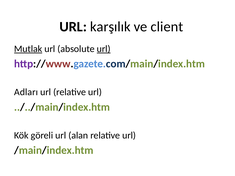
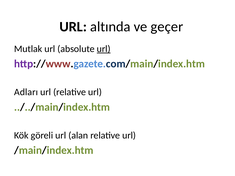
karşılık: karşılık -> altında (110, 27)
client: client -> geçer (167, 27)
Mutlak underline: present -> none (28, 49)
